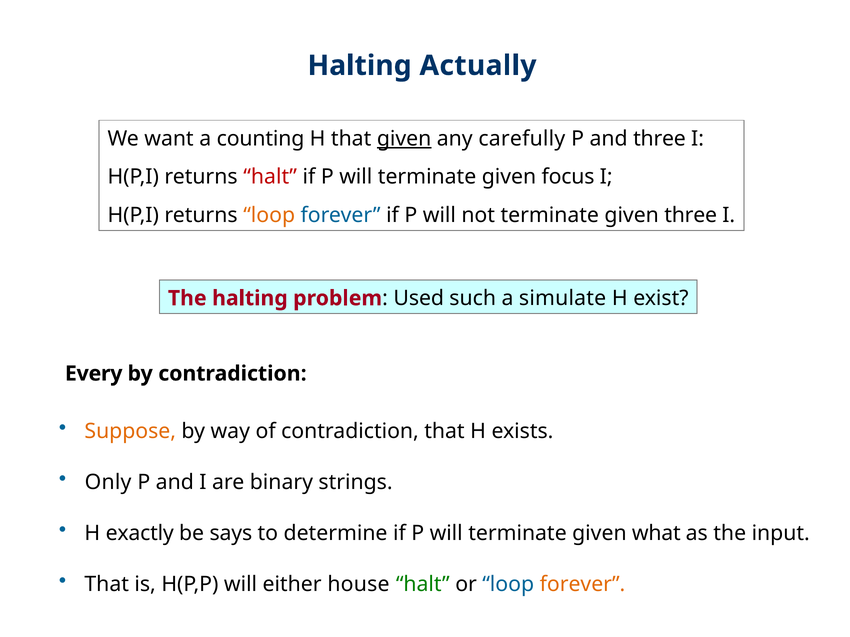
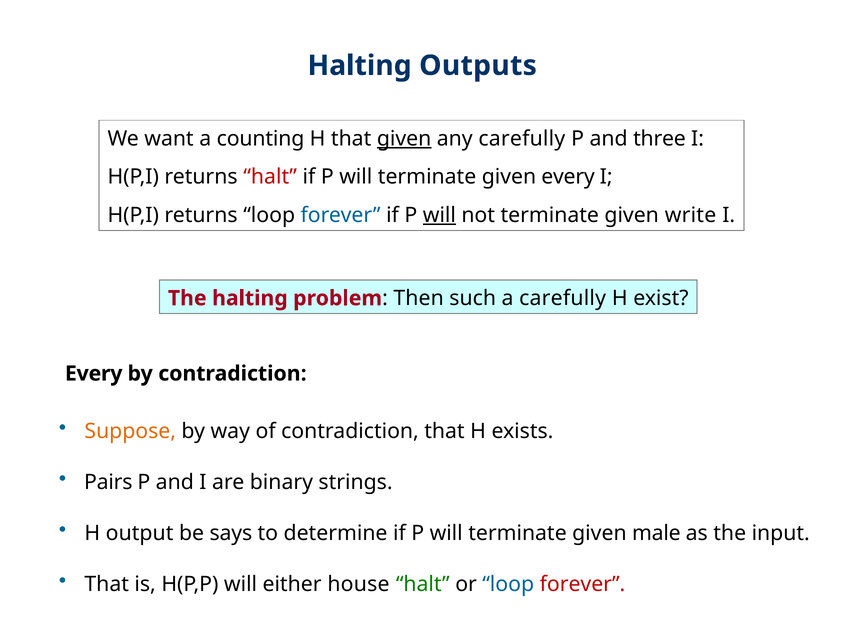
Actually: Actually -> Outputs (478, 66)
given focus: focus -> every (568, 177)
loop colour: orange -> black (269, 215)
will underline: none -> present (439, 215)
given three: three -> write (691, 215)
Used: Used -> Then (419, 298)
a simulate: simulate -> carefully (563, 298)
Only: Only -> Pairs (108, 483)
exactly: exactly -> output (140, 534)
what: what -> male (656, 534)
forever colour: orange -> red (582, 585)
